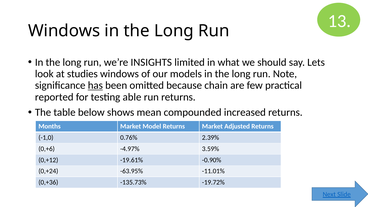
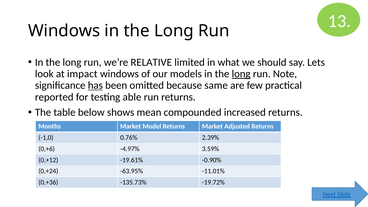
INSIGHTS: INSIGHTS -> RELATIVE (151, 62)
studies: studies -> impact (82, 74)
long underline: none -> present (241, 74)
chain: chain -> same (216, 85)
